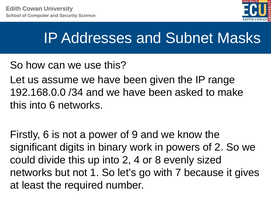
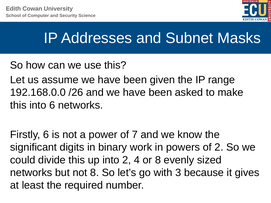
/34: /34 -> /26 (76, 93)
9: 9 -> 7 (135, 135)
not 1: 1 -> 8 (95, 173)
7: 7 -> 3 (178, 173)
